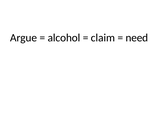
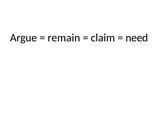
alcohol: alcohol -> remain (64, 38)
